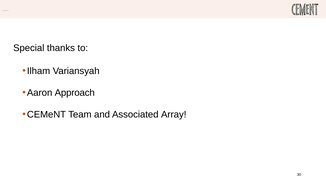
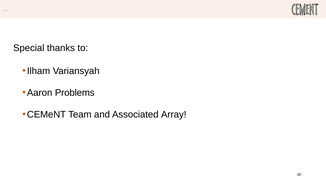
Approach: Approach -> Problems (75, 93)
